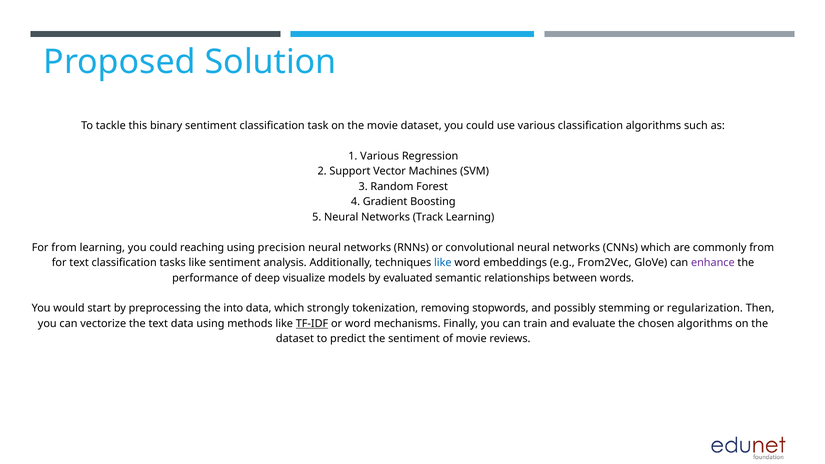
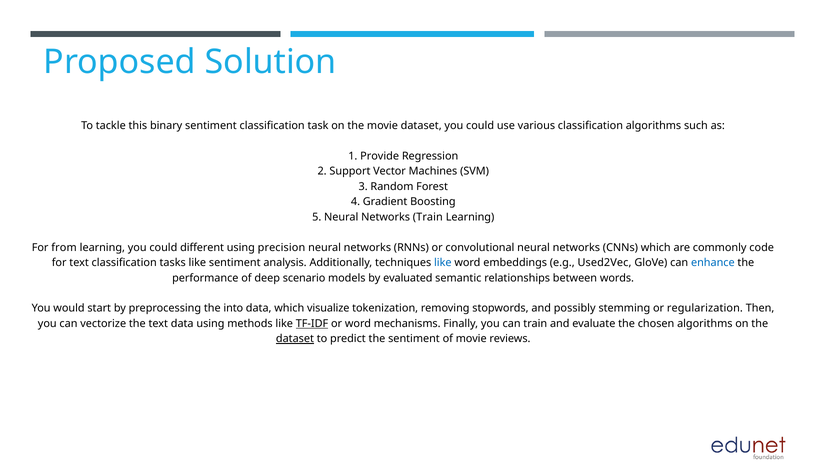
1 Various: Various -> Provide (380, 156)
Networks Track: Track -> Train (428, 217)
reaching: reaching -> different (202, 247)
commonly from: from -> code (762, 247)
From2Vec: From2Vec -> Used2Vec (604, 263)
enhance colour: purple -> blue (713, 263)
visualize: visualize -> scenario (304, 278)
strongly: strongly -> visualize (328, 308)
dataset underline: none -> present (295, 339)
